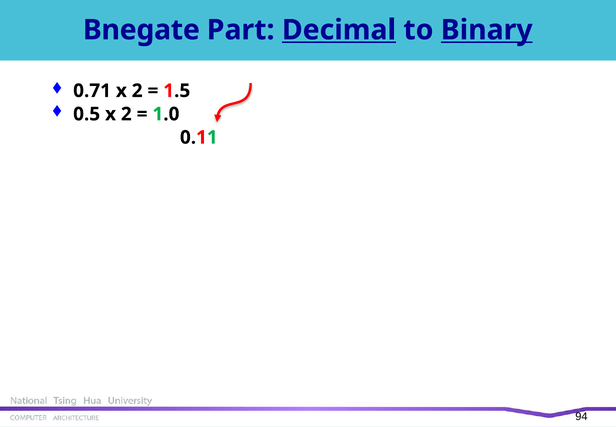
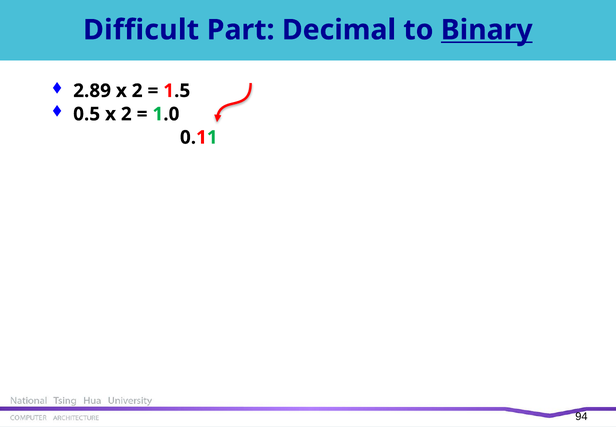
Bnegate: Bnegate -> Difficult (141, 30)
Decimal underline: present -> none (339, 30)
0.71: 0.71 -> 2.89 (92, 91)
